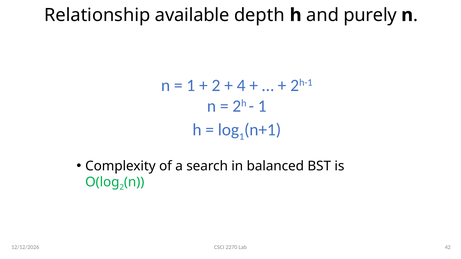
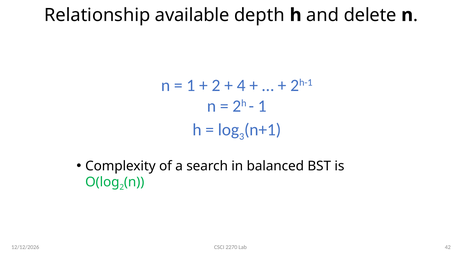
purely: purely -> delete (370, 15)
1: 1 -> 3 (242, 137)
